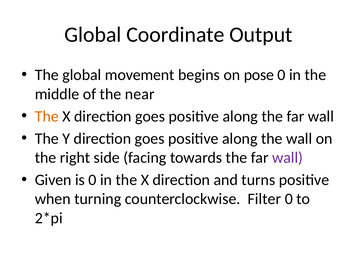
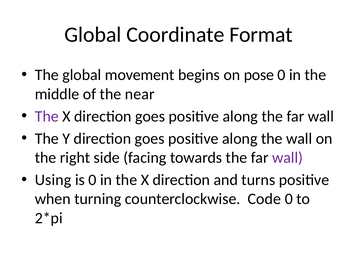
Output: Output -> Format (261, 35)
The colour: orange -> purple (47, 116)
Given: Given -> Using (53, 180)
Filter: Filter -> Code (264, 199)
